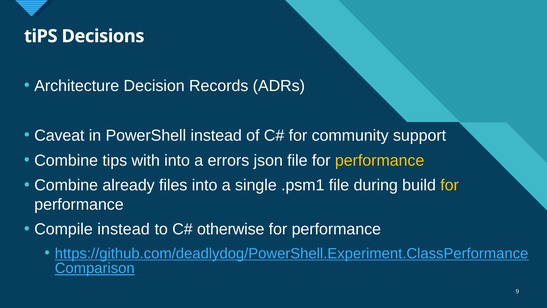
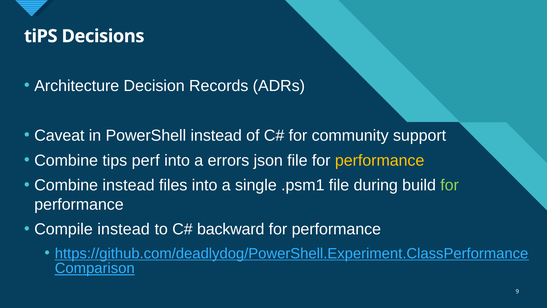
with: with -> perf (146, 160)
Combine already: already -> instead (128, 185)
for colour: yellow -> light green (450, 185)
otherwise: otherwise -> backward (231, 229)
